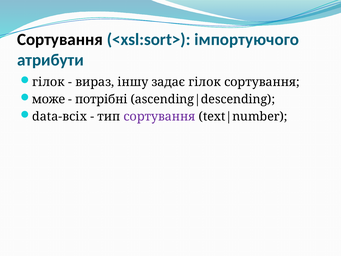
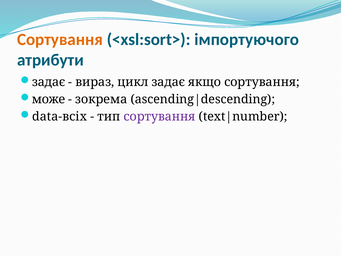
Сортування colour: black -> orange (60, 39)
гілок: гілок -> задає (49, 82)
іншу: іншу -> цикл (133, 82)
задає гілок: гілок -> якщо (205, 82)
потрібні: потрібні -> зокрема (101, 99)
